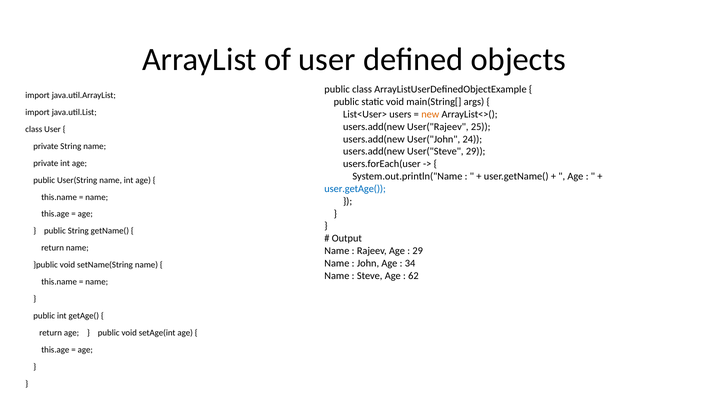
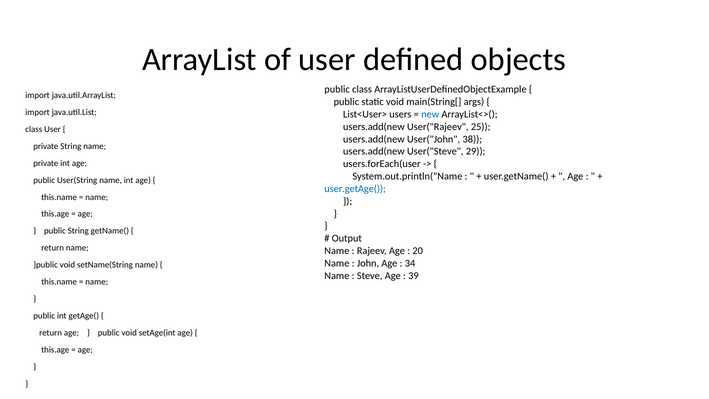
new colour: orange -> blue (430, 114)
24: 24 -> 38 (472, 139)
29: 29 -> 20 (418, 251)
62: 62 -> 39 (413, 276)
